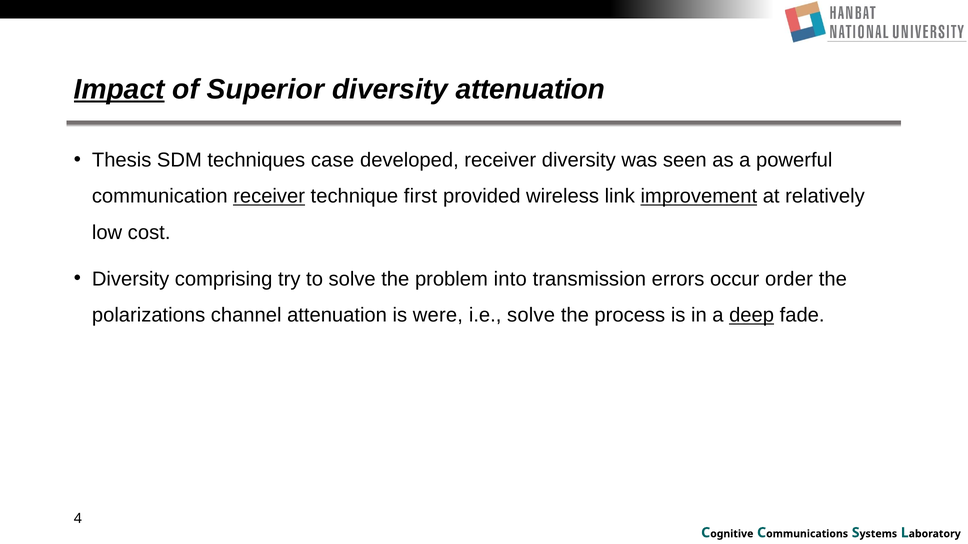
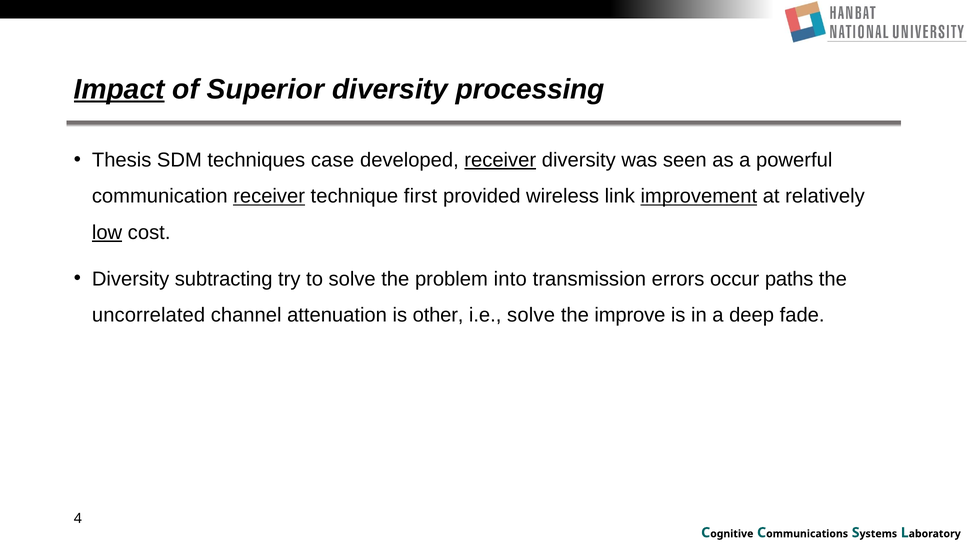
diversity attenuation: attenuation -> processing (530, 90)
receiver underline: none -> present (500, 160)
low underline: none -> present (107, 233)
comprising: comprising -> subtracting (224, 279)
order: order -> paths (789, 279)
polarizations: polarizations -> uncorrelated (149, 315)
were: were -> other (438, 315)
process: process -> improve (630, 315)
deep underline: present -> none (752, 315)
